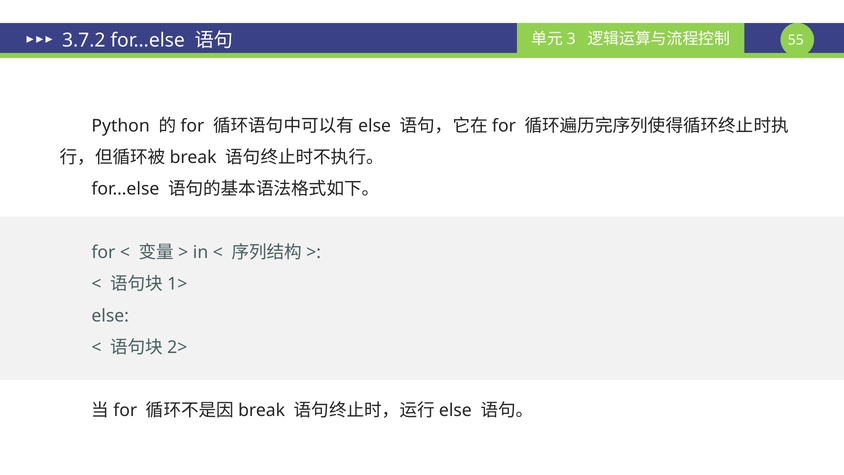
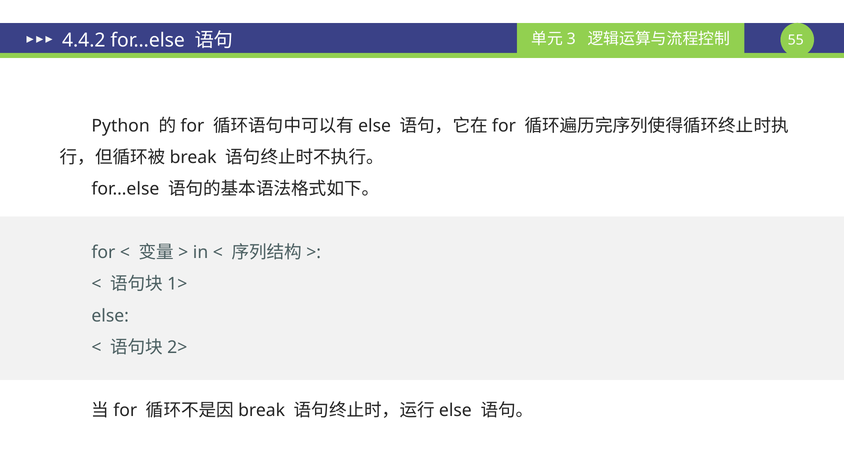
3.7.2: 3.7.2 -> 4.4.2 (84, 40)
